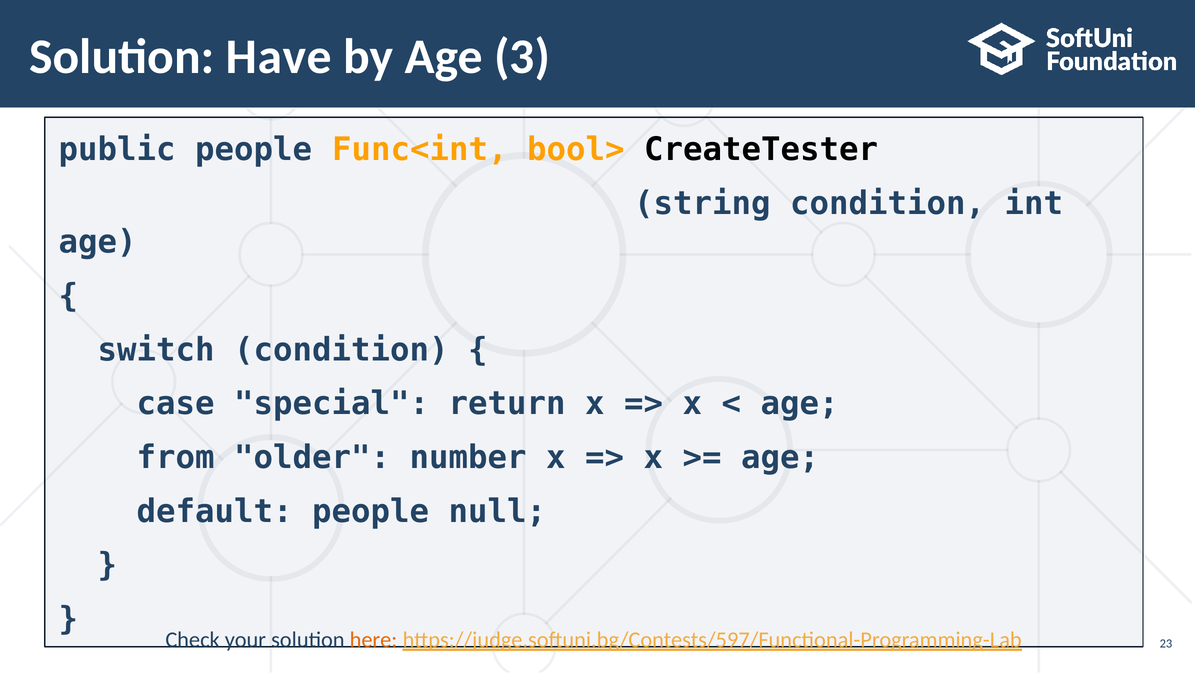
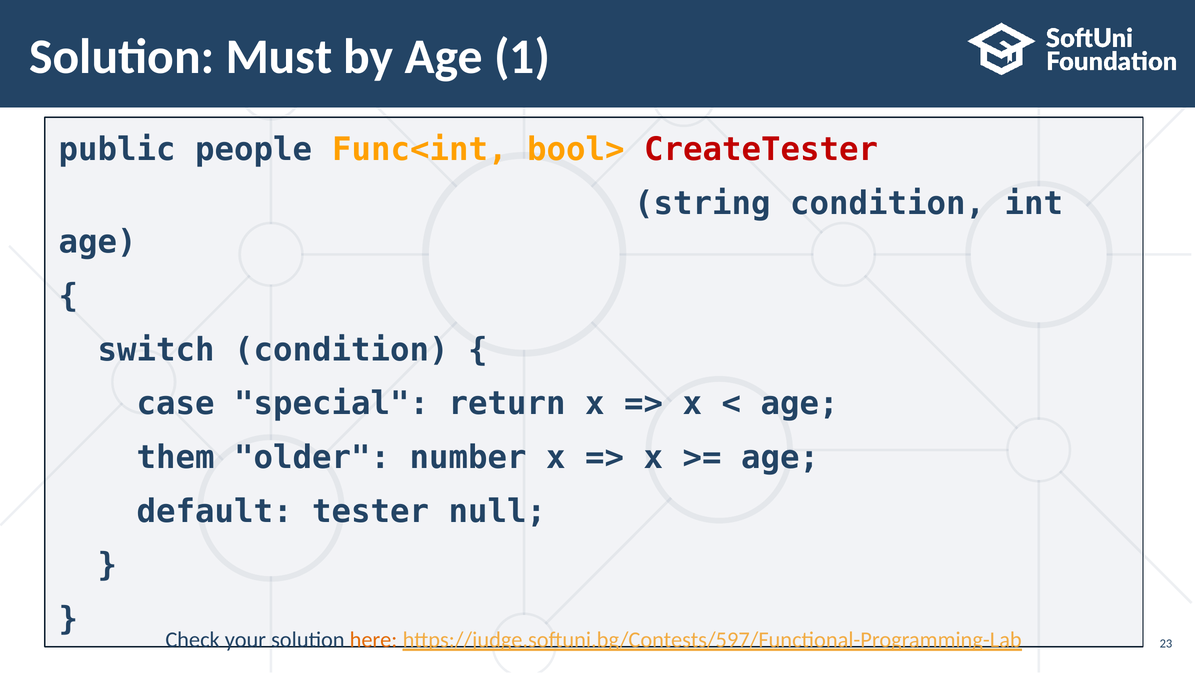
Have: Have -> Must (279, 57)
3: 3 -> 1 (522, 57)
CreateTester colour: black -> red (761, 149)
from: from -> them (176, 457)
default people: people -> tester (371, 511)
